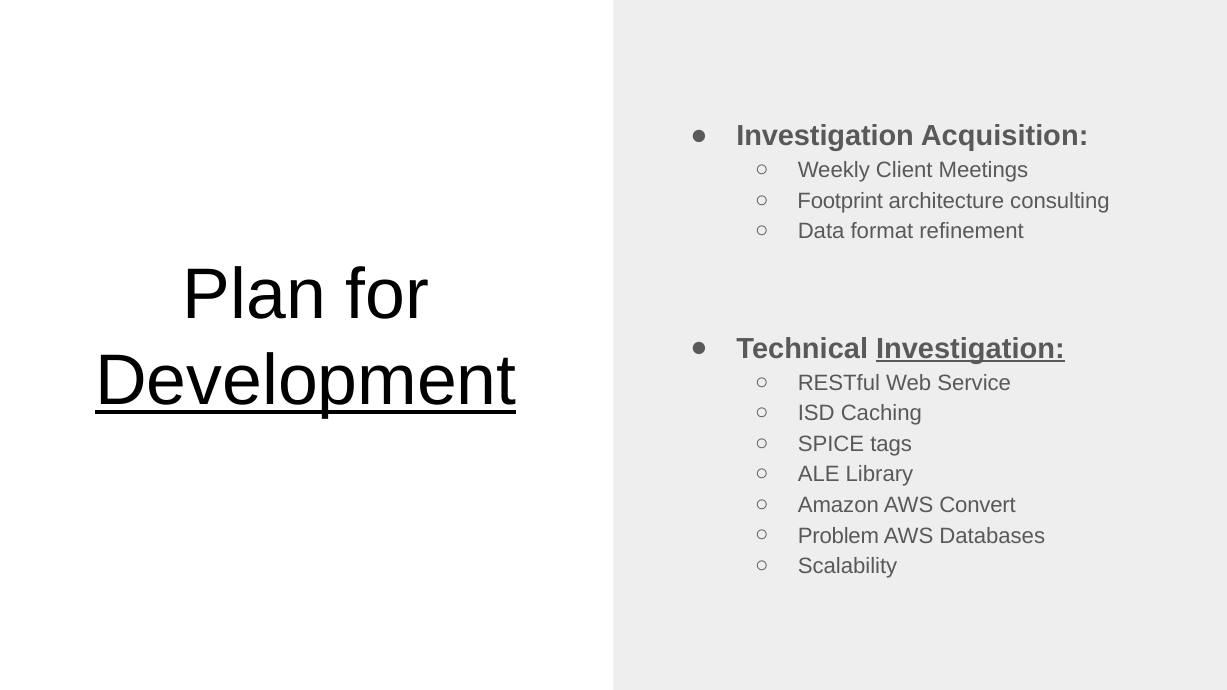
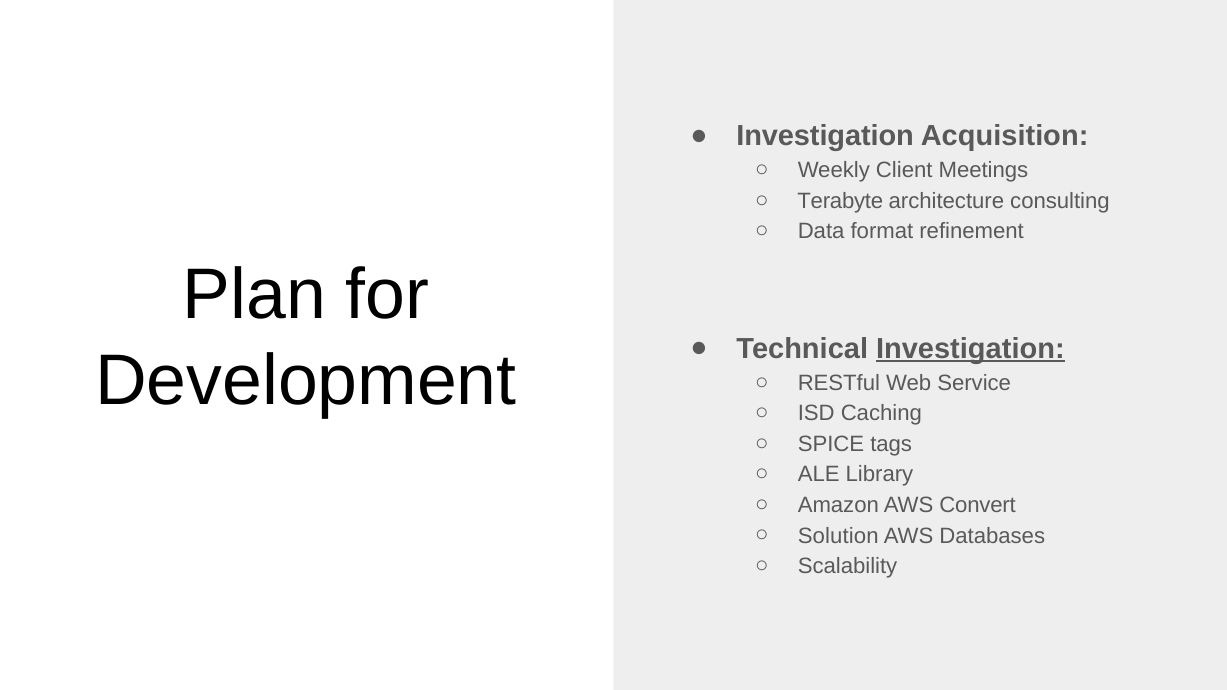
Footprint: Footprint -> Terabyte (840, 201)
Development underline: present -> none (306, 381)
Problem: Problem -> Solution (838, 536)
